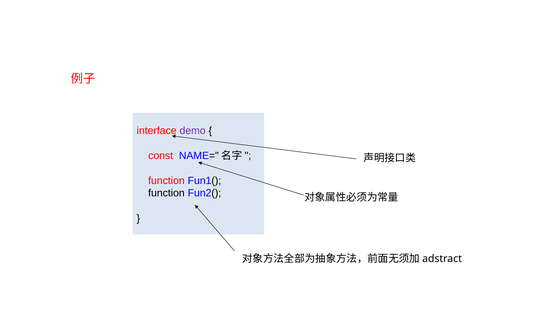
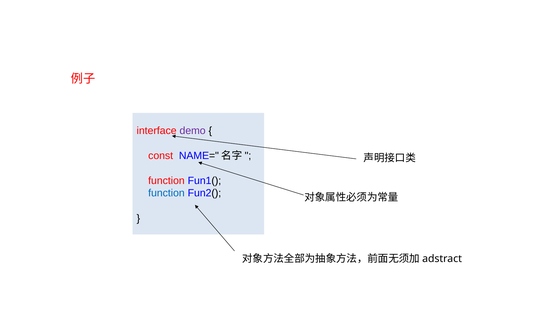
function colour: black -> blue (166, 193)
